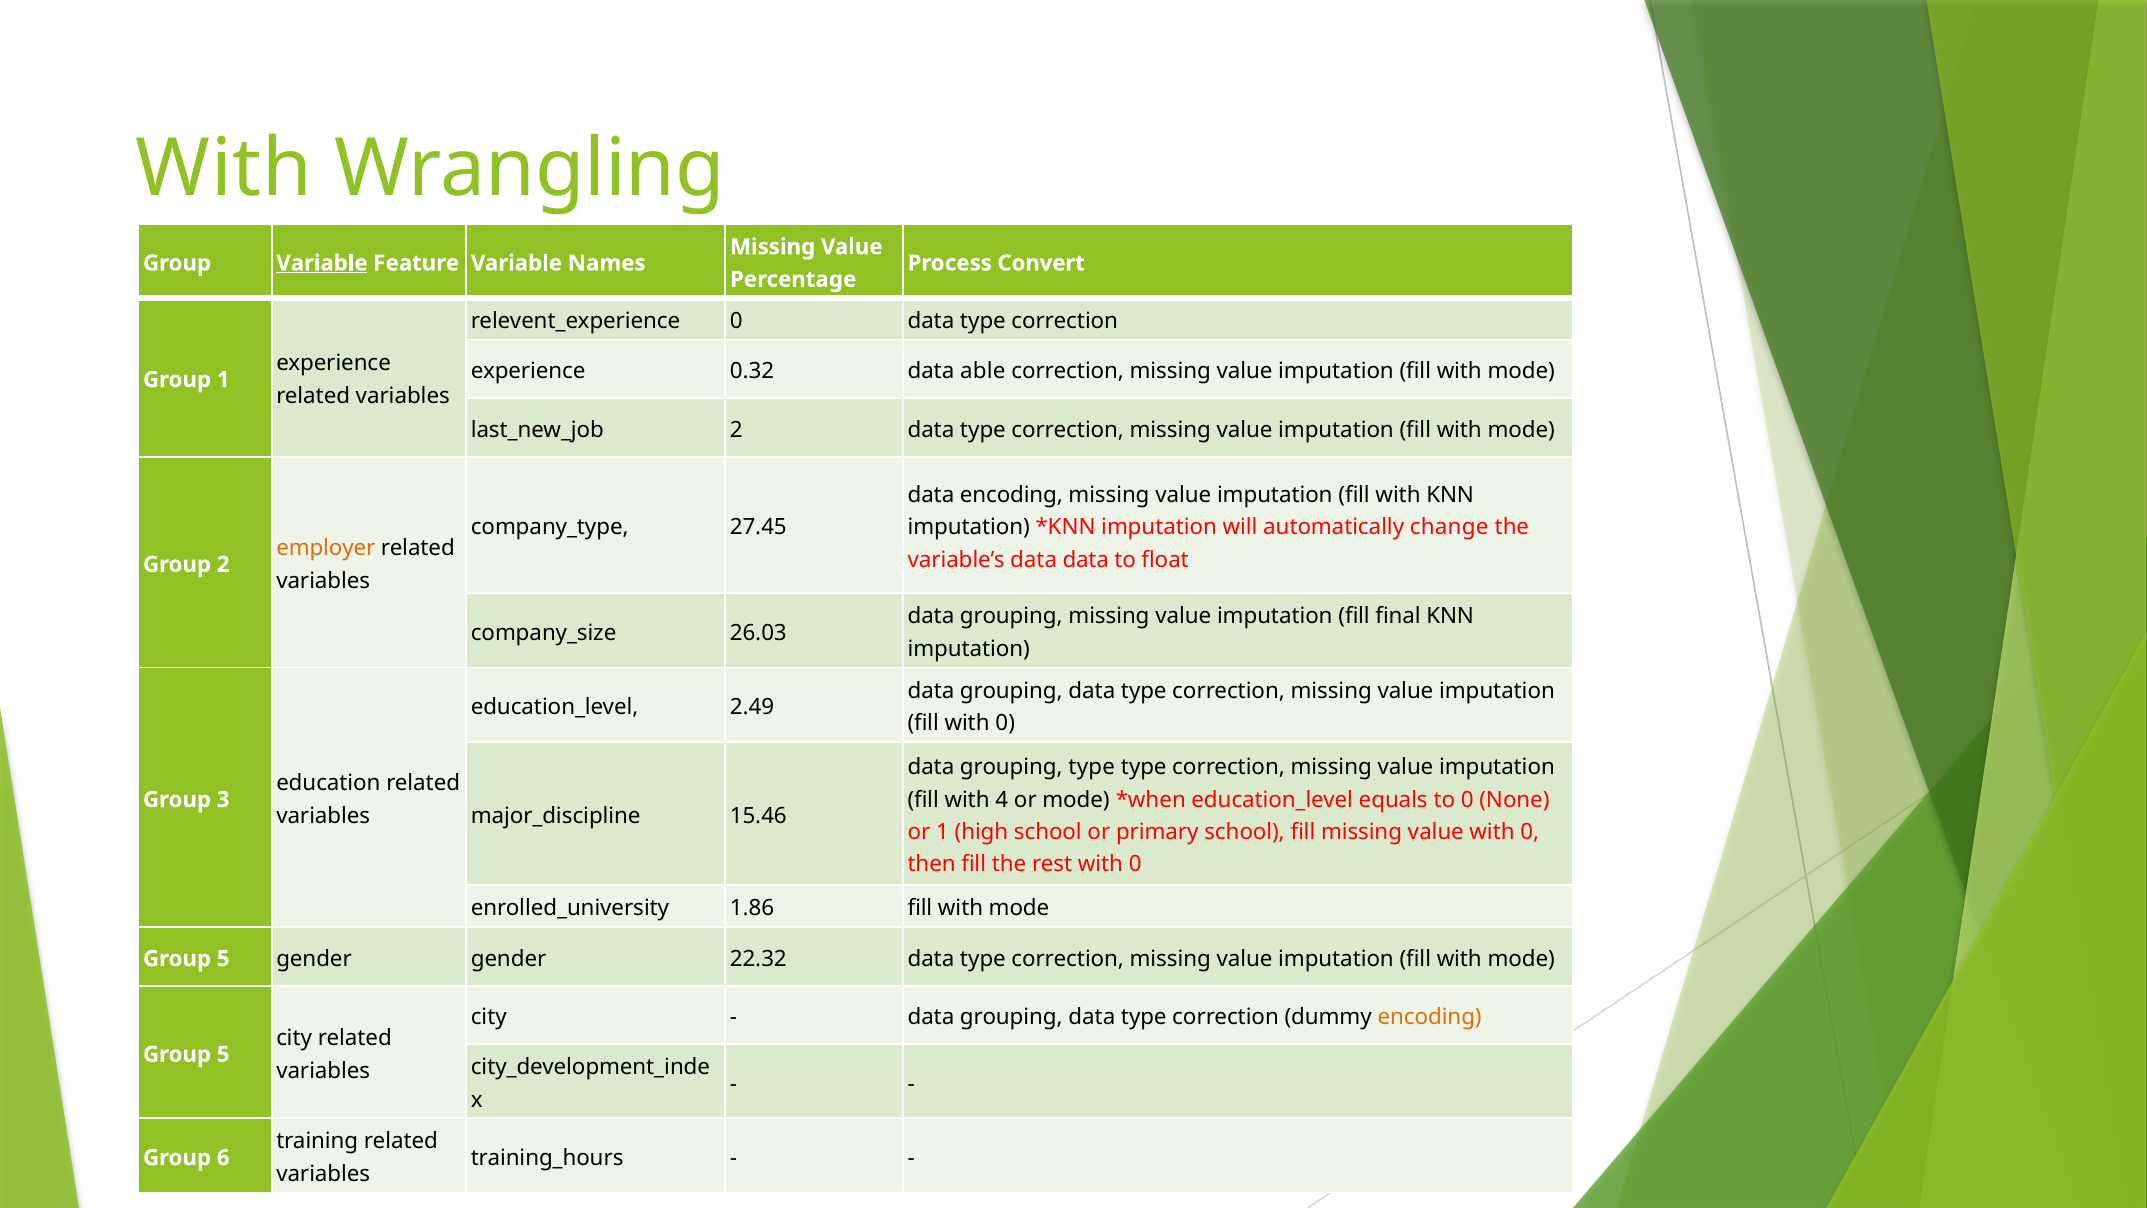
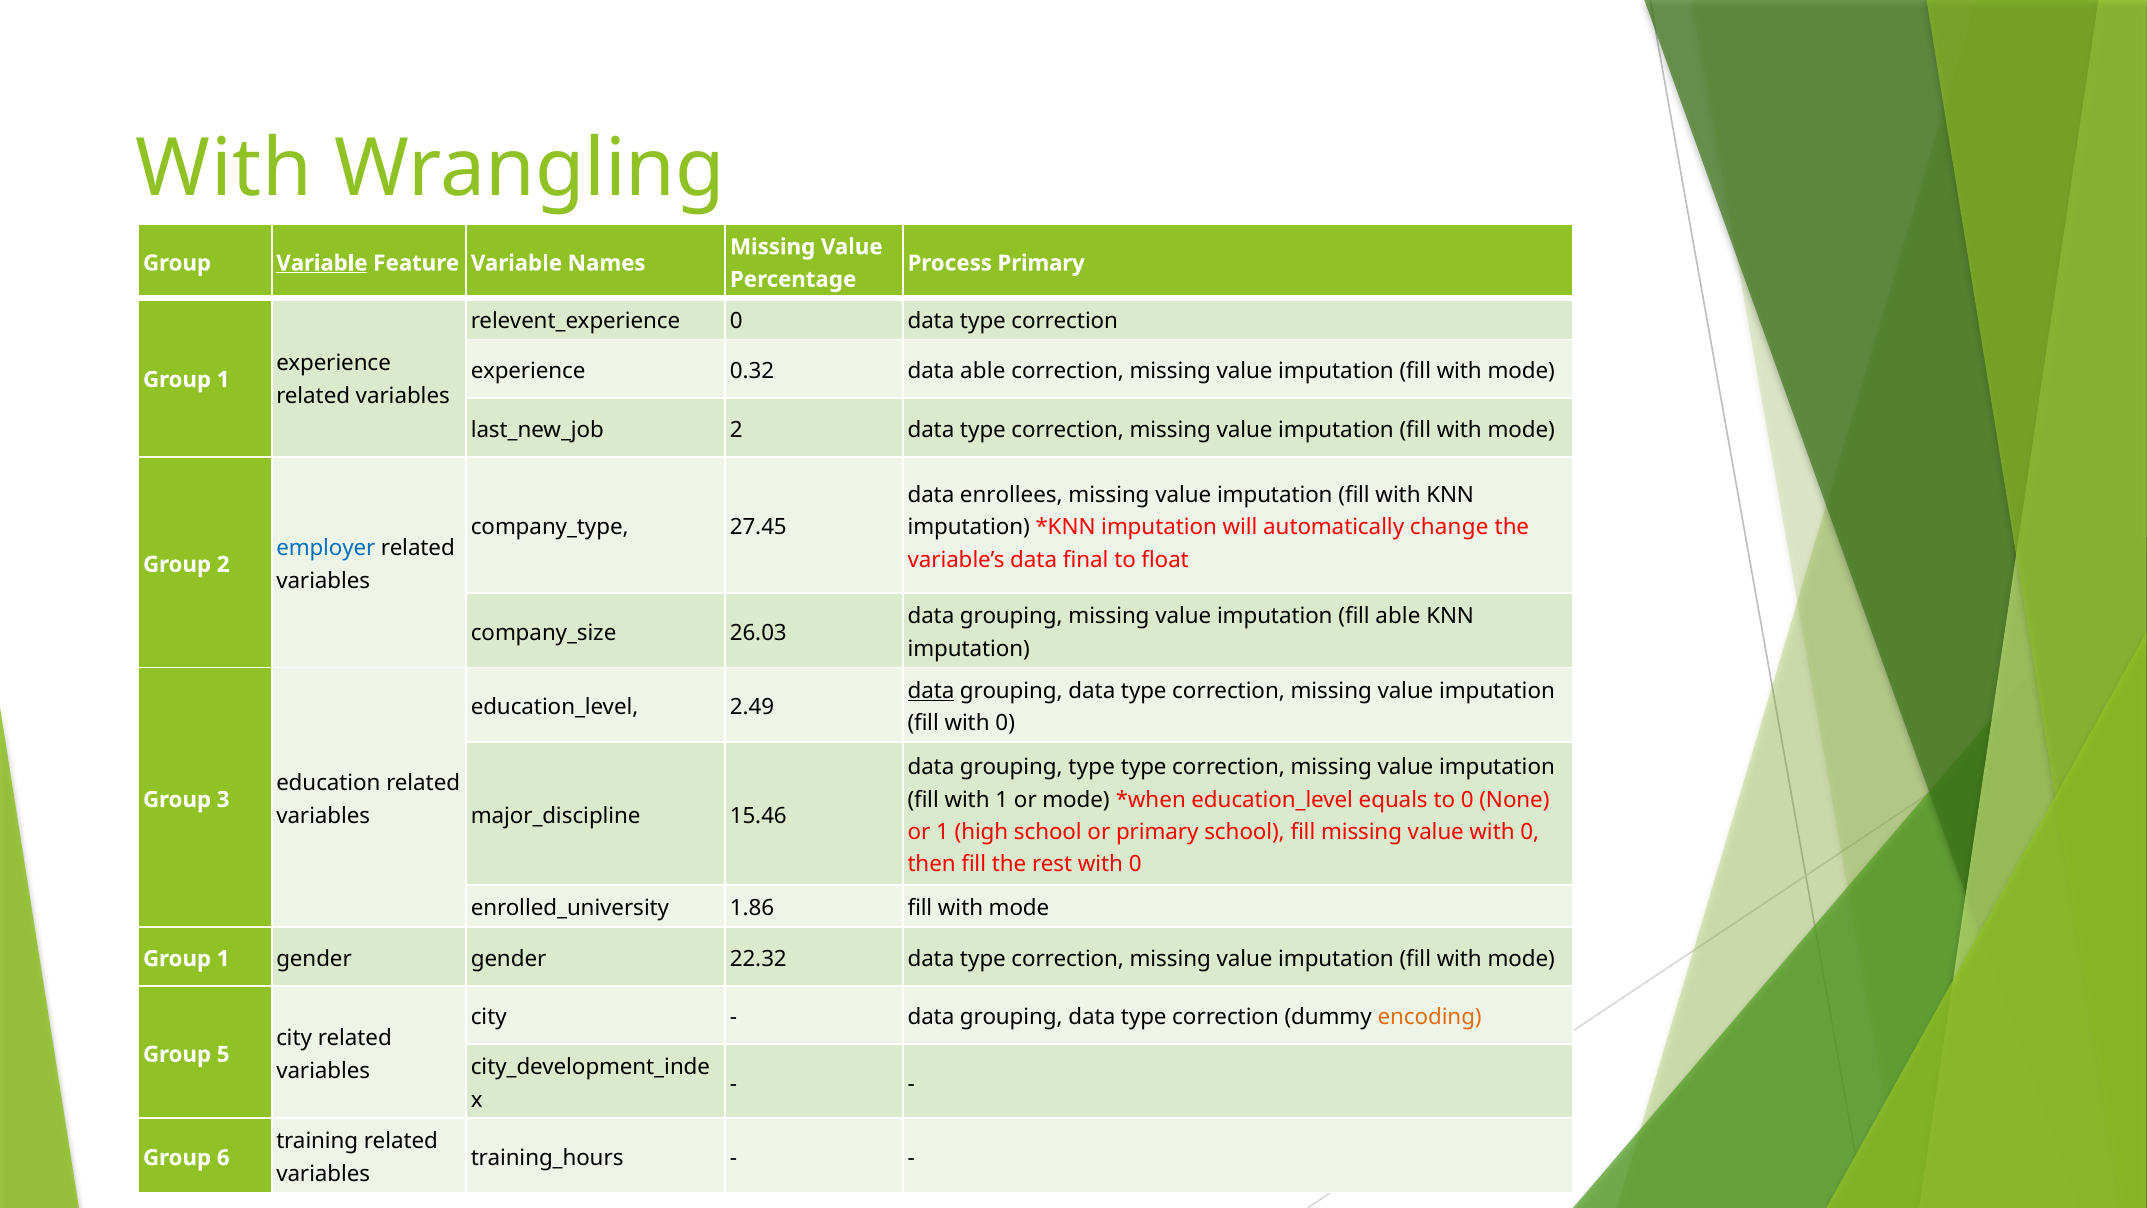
Process Convert: Convert -> Primary (1041, 263)
data encoding: encoding -> enrollees (1011, 495)
employer colour: orange -> blue (326, 548)
data data: data -> final (1086, 560)
fill final: final -> able (1398, 616)
data underline: none -> present (931, 691)
with 4: 4 -> 1 (1002, 799)
5: 5 -> 1 (223, 959)
